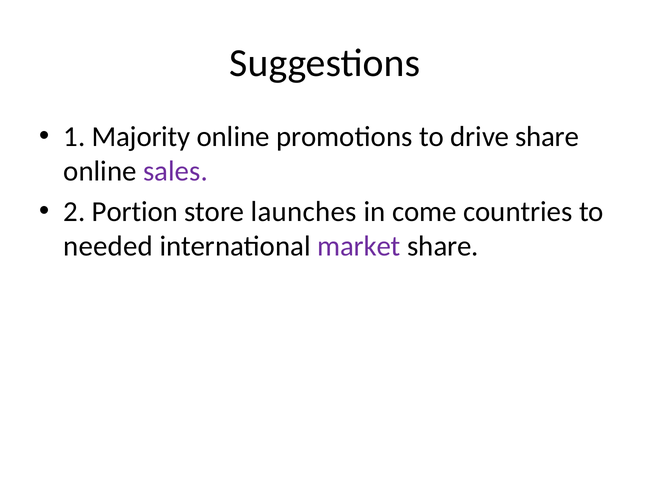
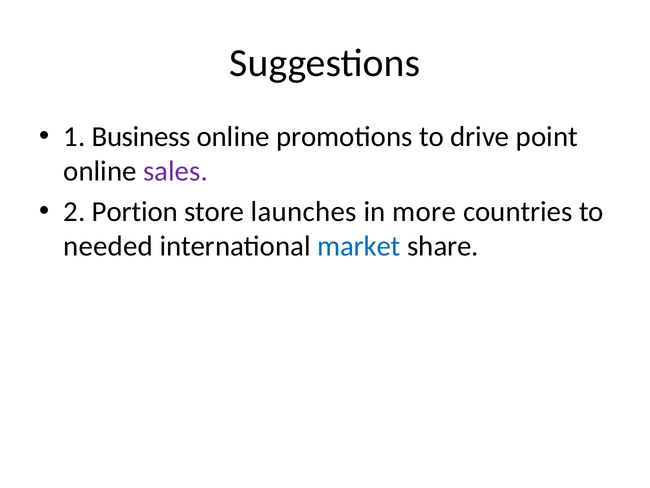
Majority: Majority -> Business (141, 136)
drive share: share -> point (547, 136)
come: come -> more (424, 211)
market colour: purple -> blue (359, 246)
